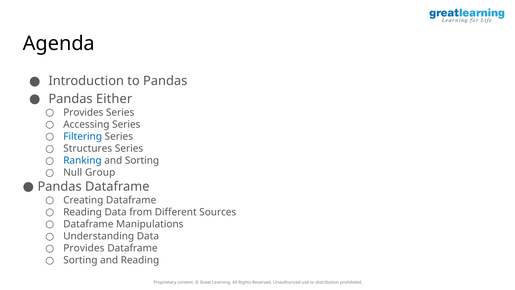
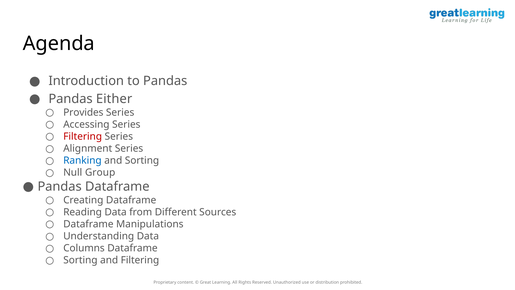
Filtering colour: blue -> red (83, 136)
Structures: Structures -> Alignment (88, 148)
Provides: Provides -> Columns (84, 248)
and Reading: Reading -> Filtering (140, 260)
